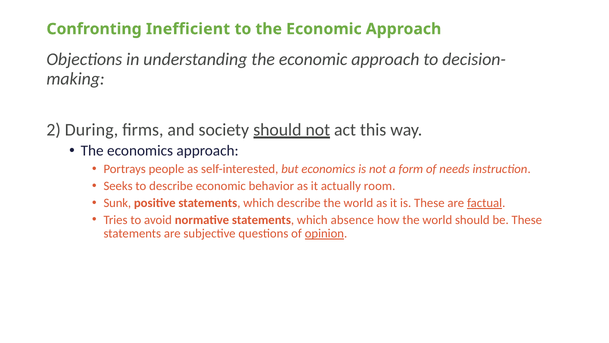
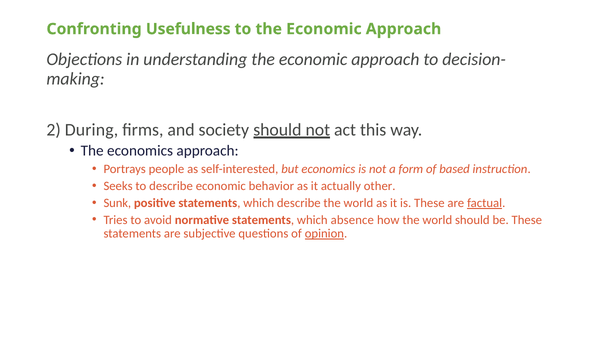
Inefficient: Inefficient -> Usefulness (188, 29)
needs: needs -> based (455, 169)
room: room -> other (380, 186)
